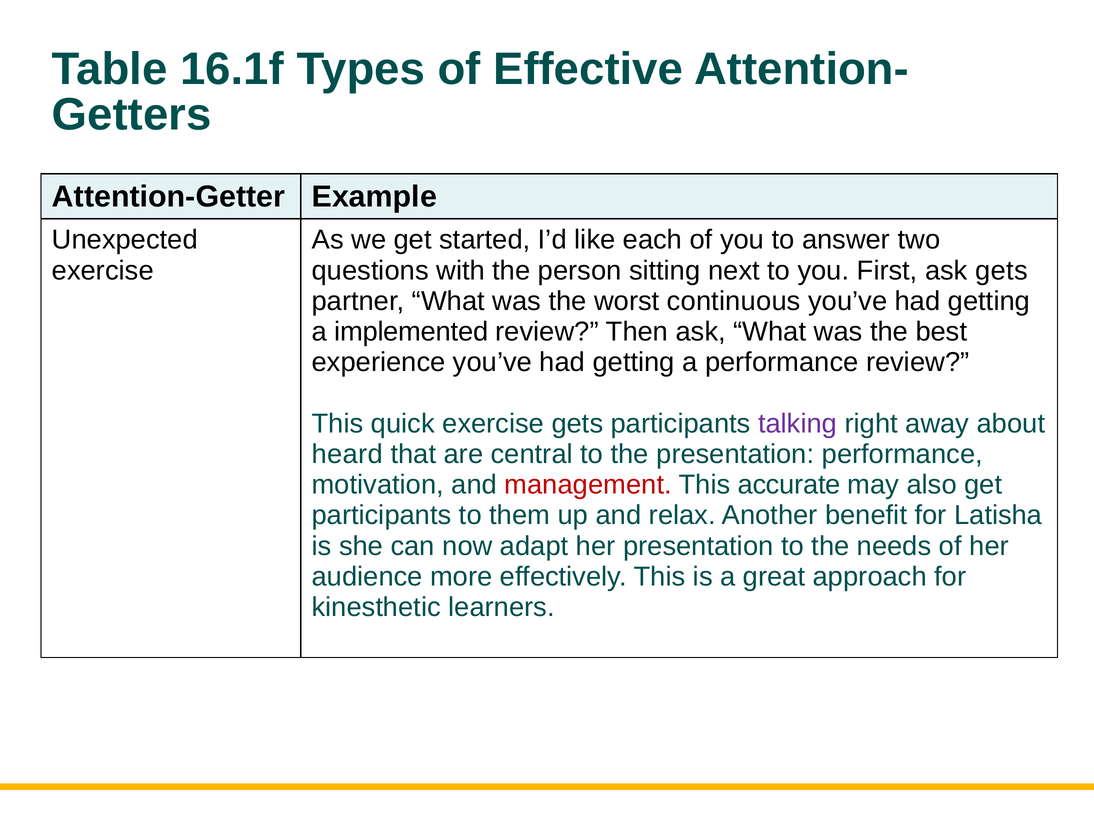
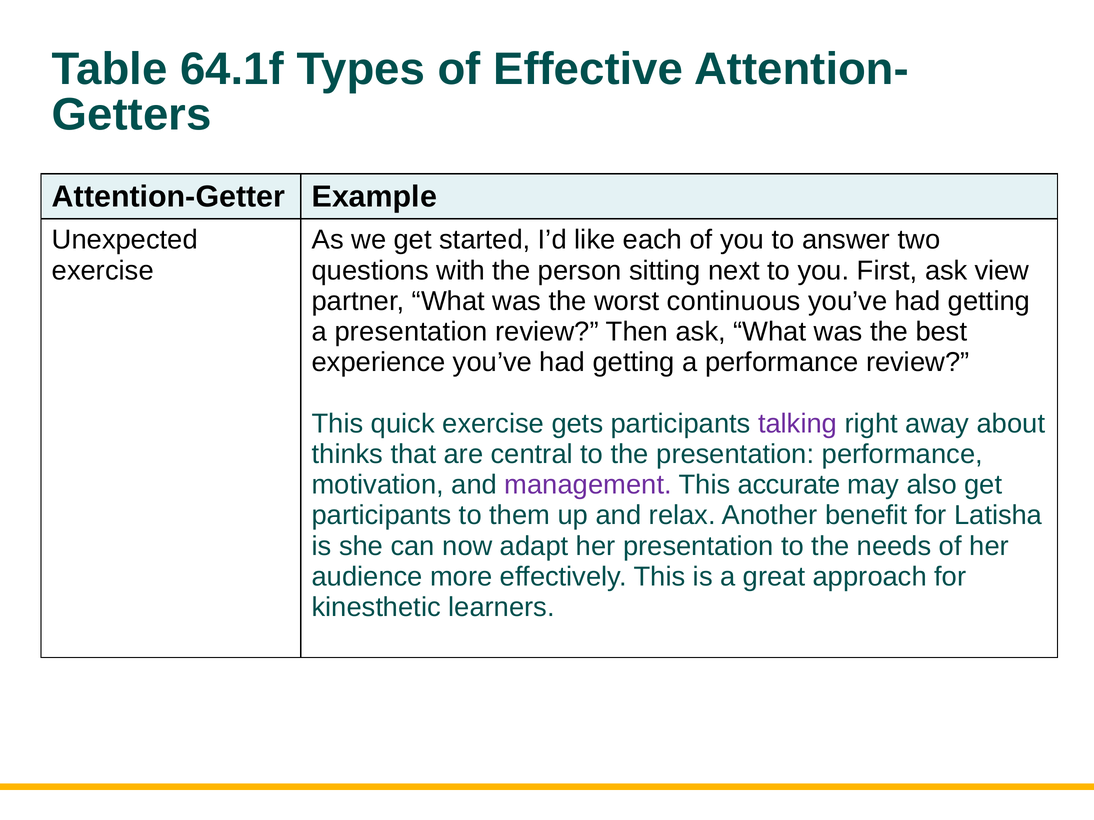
16.1f: 16.1f -> 64.1f (232, 69)
ask gets: gets -> view (1002, 271)
a implemented: implemented -> presentation (411, 332)
heard: heard -> thinks (347, 454)
management colour: red -> purple (588, 485)
